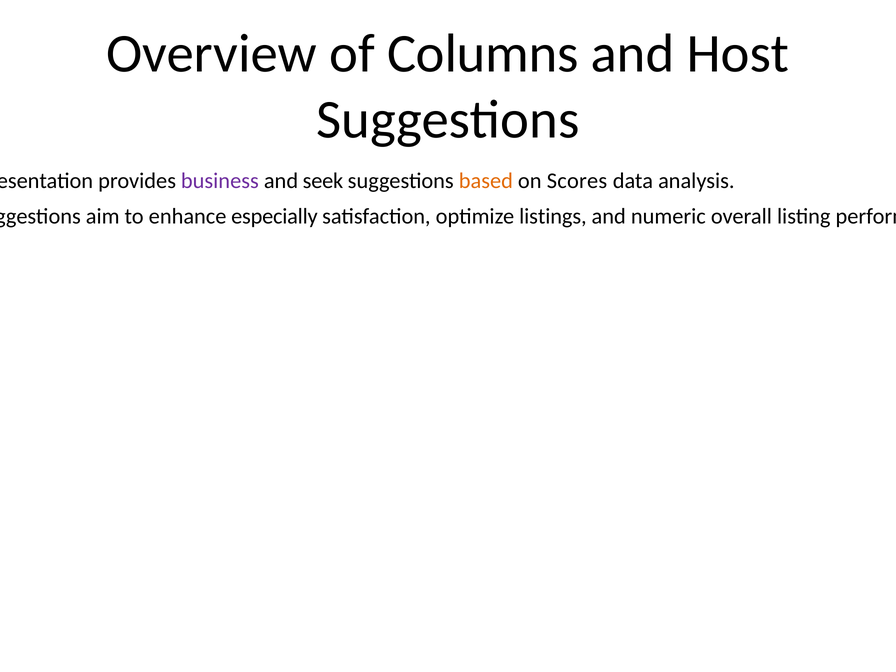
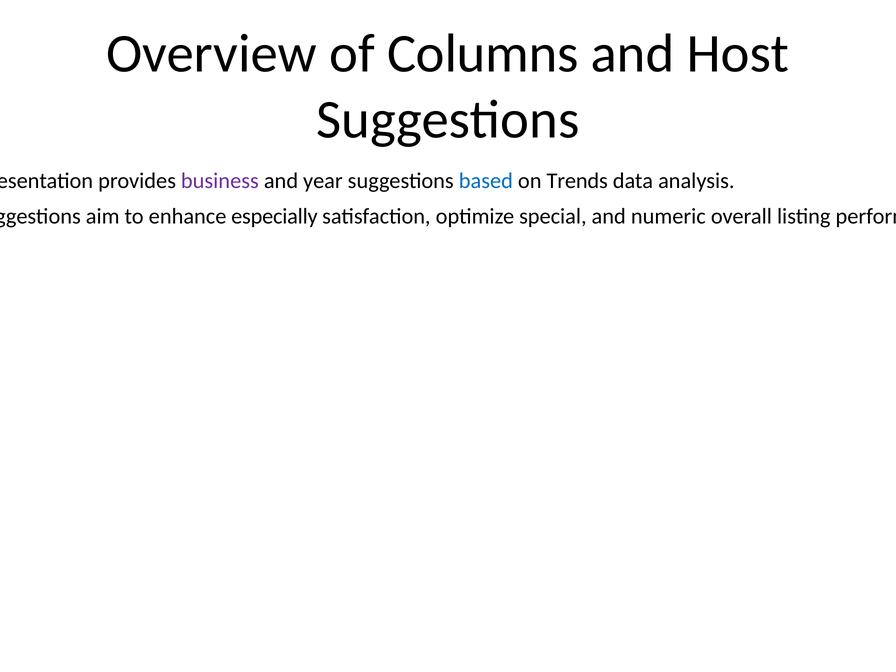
seek: seek -> year (323, 181)
based colour: orange -> blue (486, 181)
Scores: Scores -> Trends (577, 181)
listings: listings -> special (553, 217)
